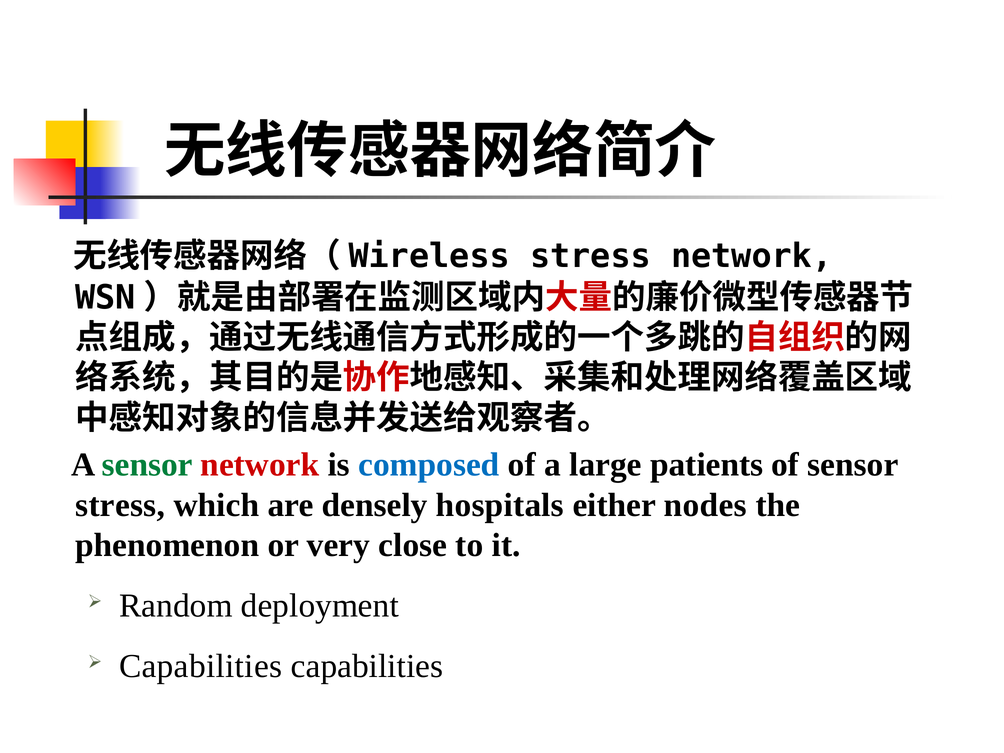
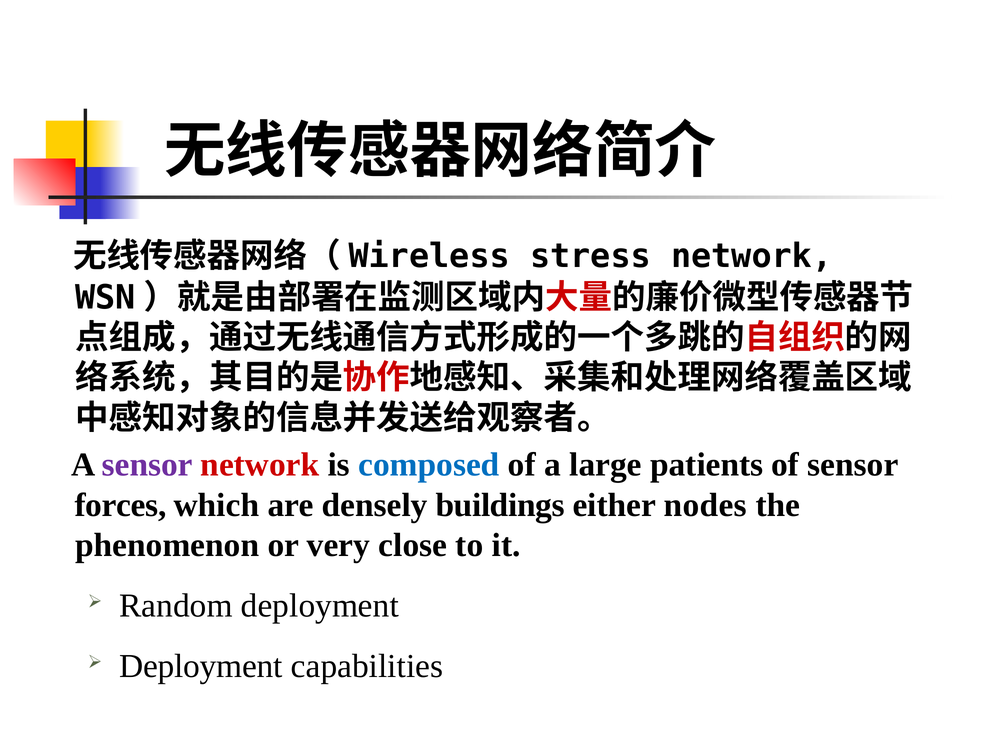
sensor colour: green -> purple (147, 465)
stress: stress -> forces (121, 505)
hospitals: hospitals -> buildings (500, 505)
Capabilities: Capabilities -> Deployment (201, 666)
